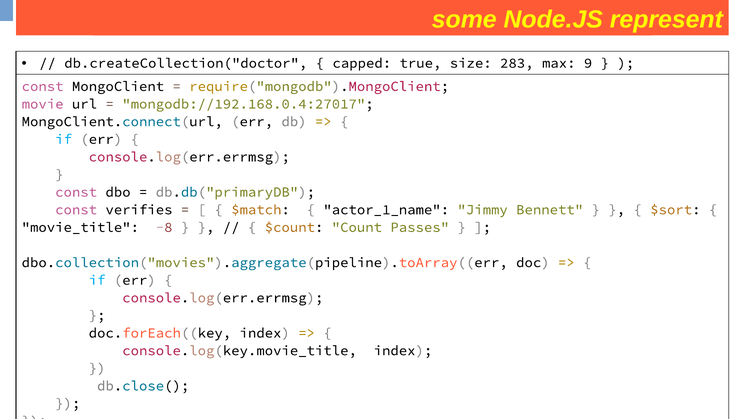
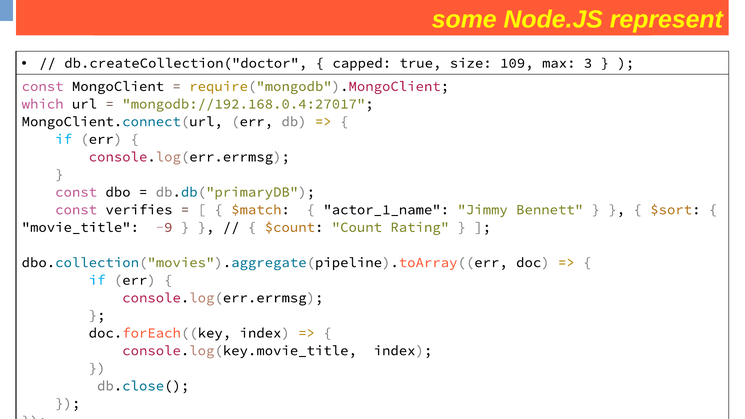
283: 283 -> 109 (517, 63)
9: 9 -> 3 (588, 63)
movie: movie -> which (43, 104)
-8: -8 -> -9 (164, 227)
Passes: Passes -> Rating (420, 227)
